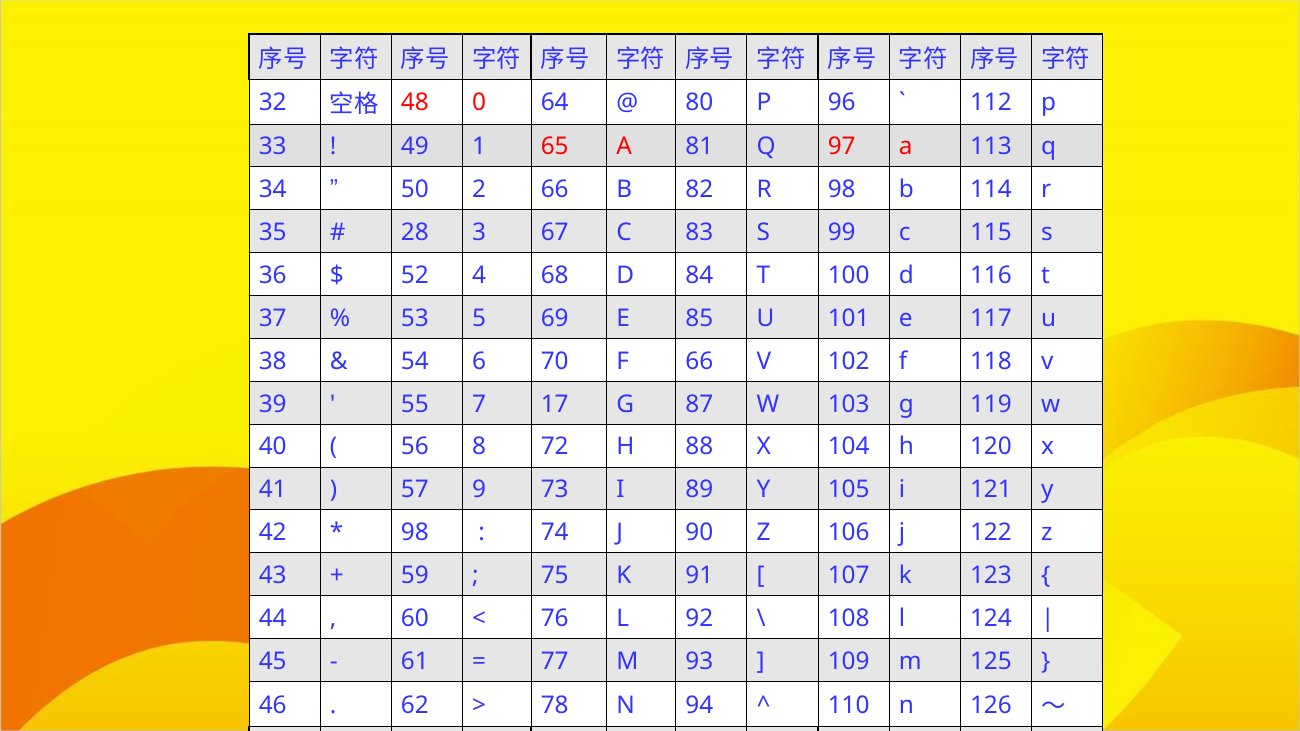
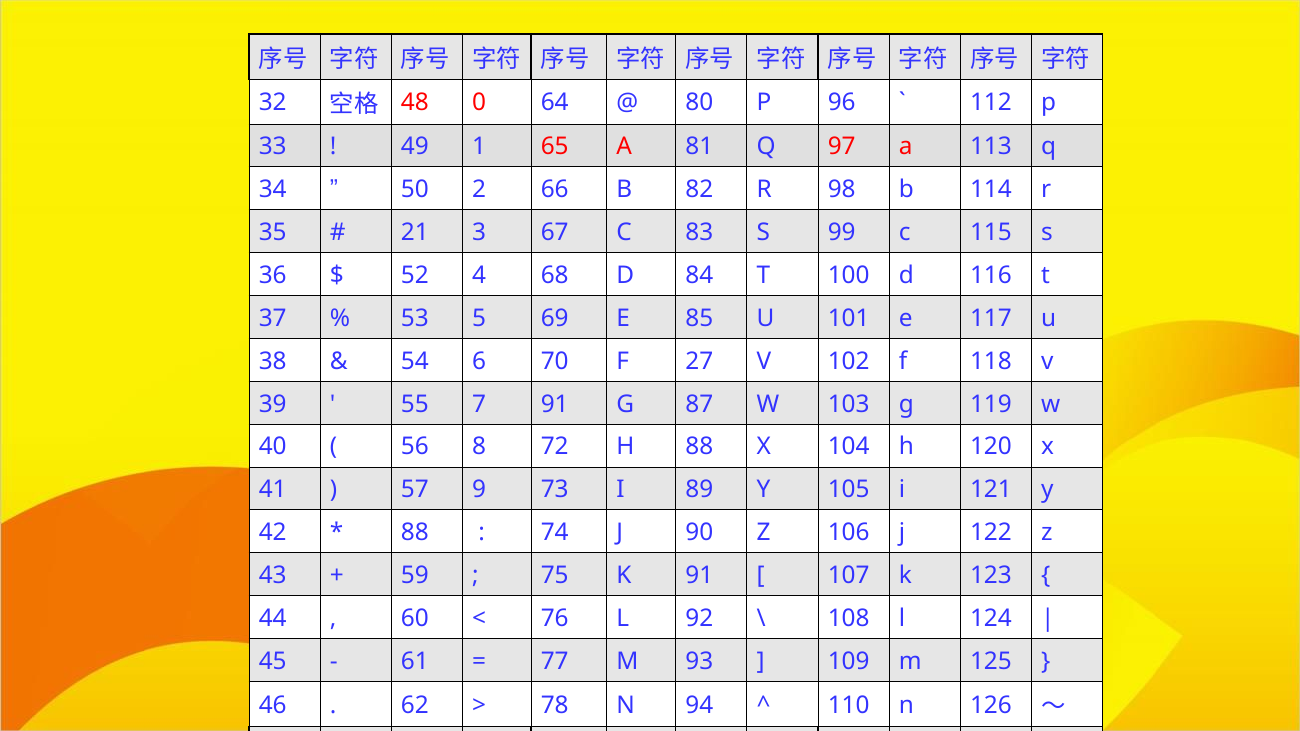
28: 28 -> 21 (415, 233)
F 66: 66 -> 27 (699, 361)
7 17: 17 -> 91 (555, 404)
98: 98 -> 88 (415, 533)
